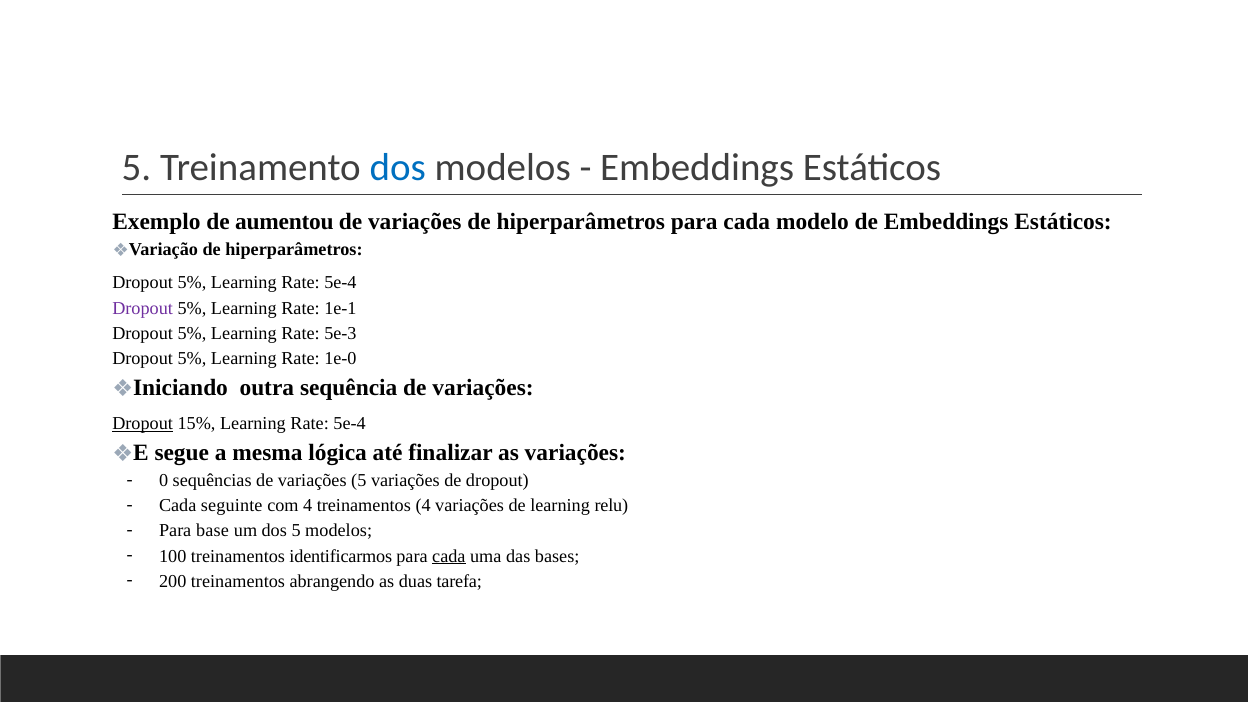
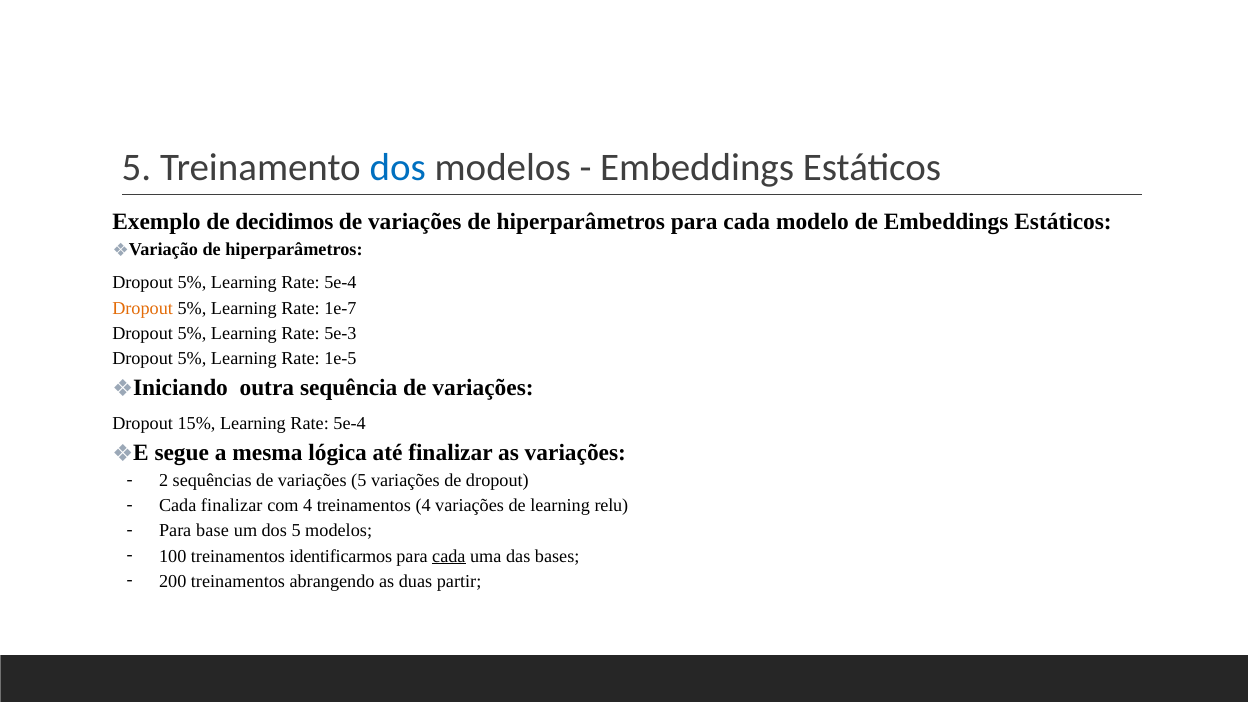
aumentou: aumentou -> decidimos (284, 222)
Dropout colour: purple -> orange (143, 308)
1e-1: 1e-1 -> 1e-7 (340, 308)
1e-0: 1e-0 -> 1e-5 (340, 358)
Dropout underline: present -> none (143, 423)
0: 0 -> 2 (164, 481)
Cada seguinte: seguinte -> finalizar (232, 506)
tarefa: tarefa -> partir (459, 581)
